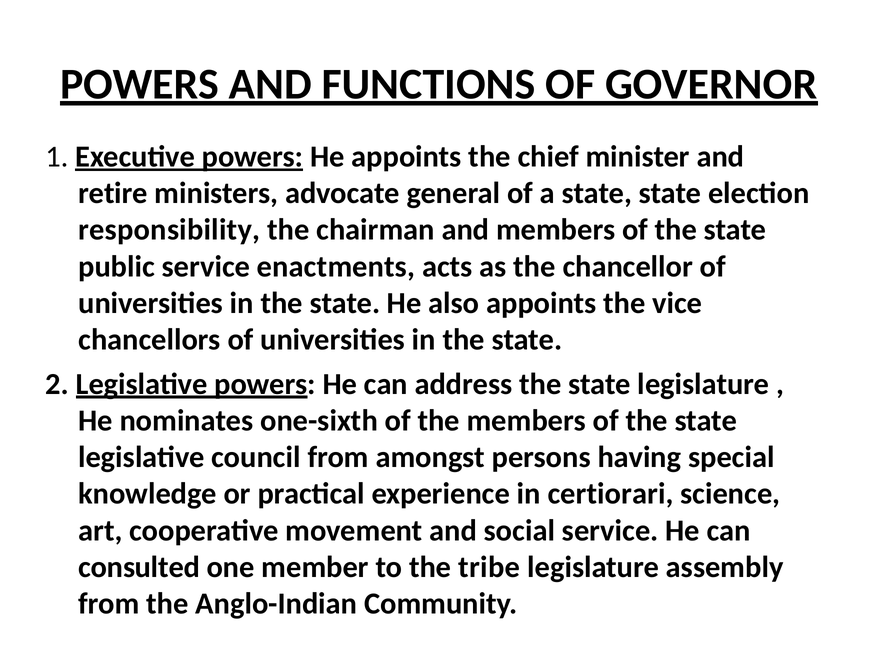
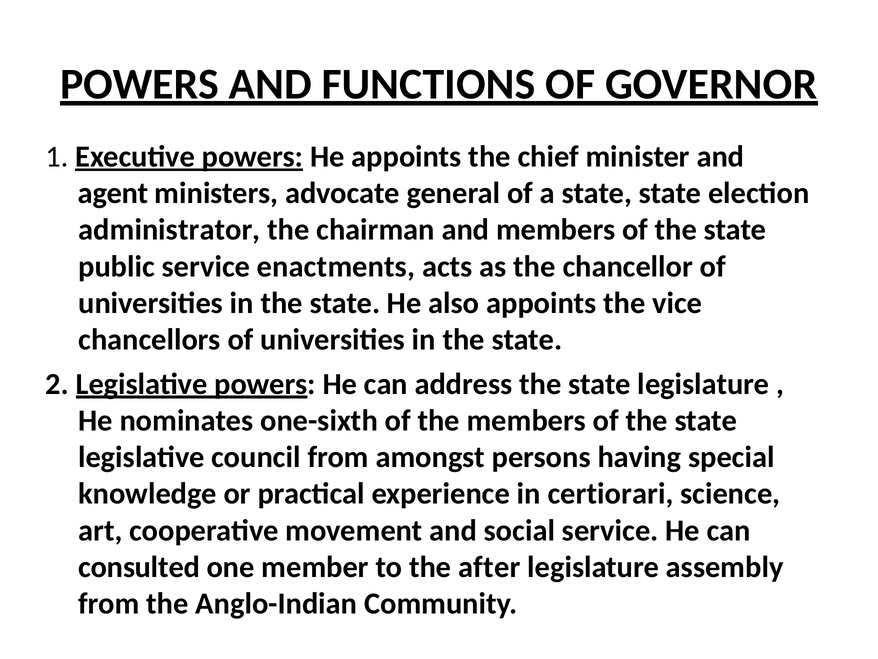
retire: retire -> agent (113, 193)
responsibility: responsibility -> administrator (169, 230)
tribe: tribe -> after (489, 567)
